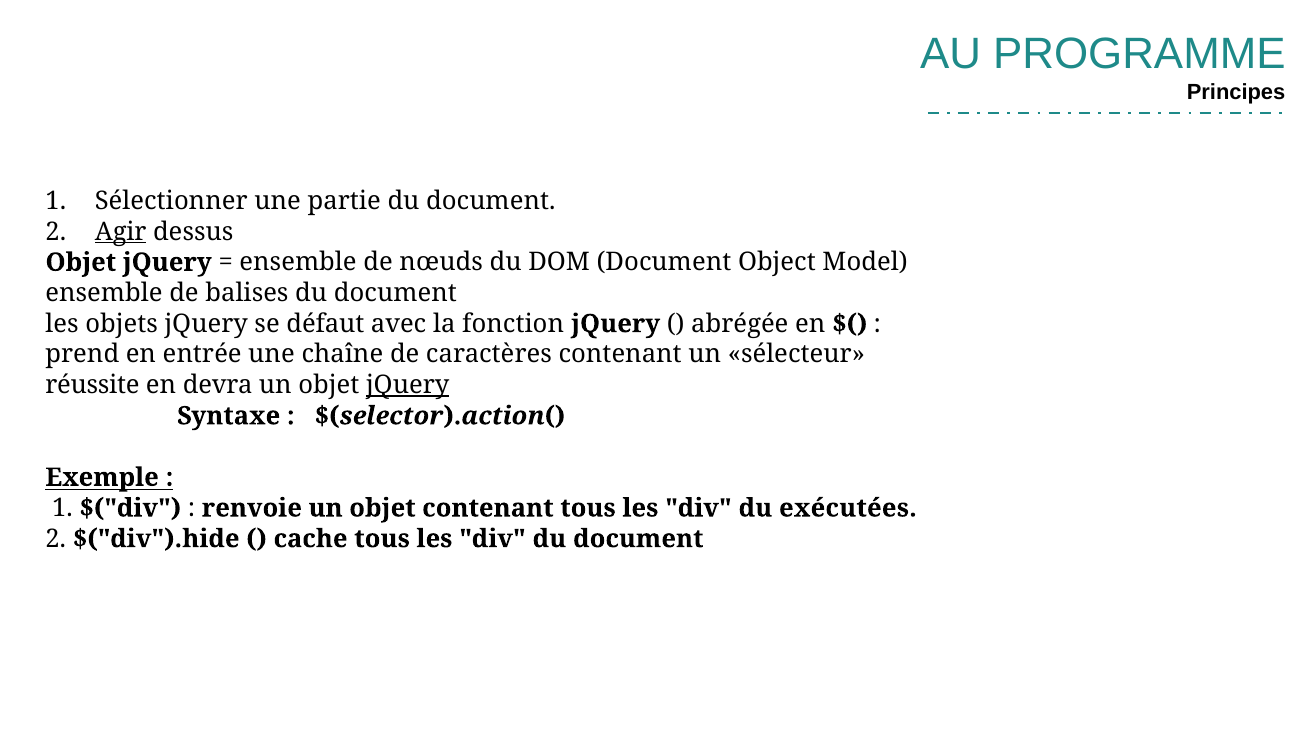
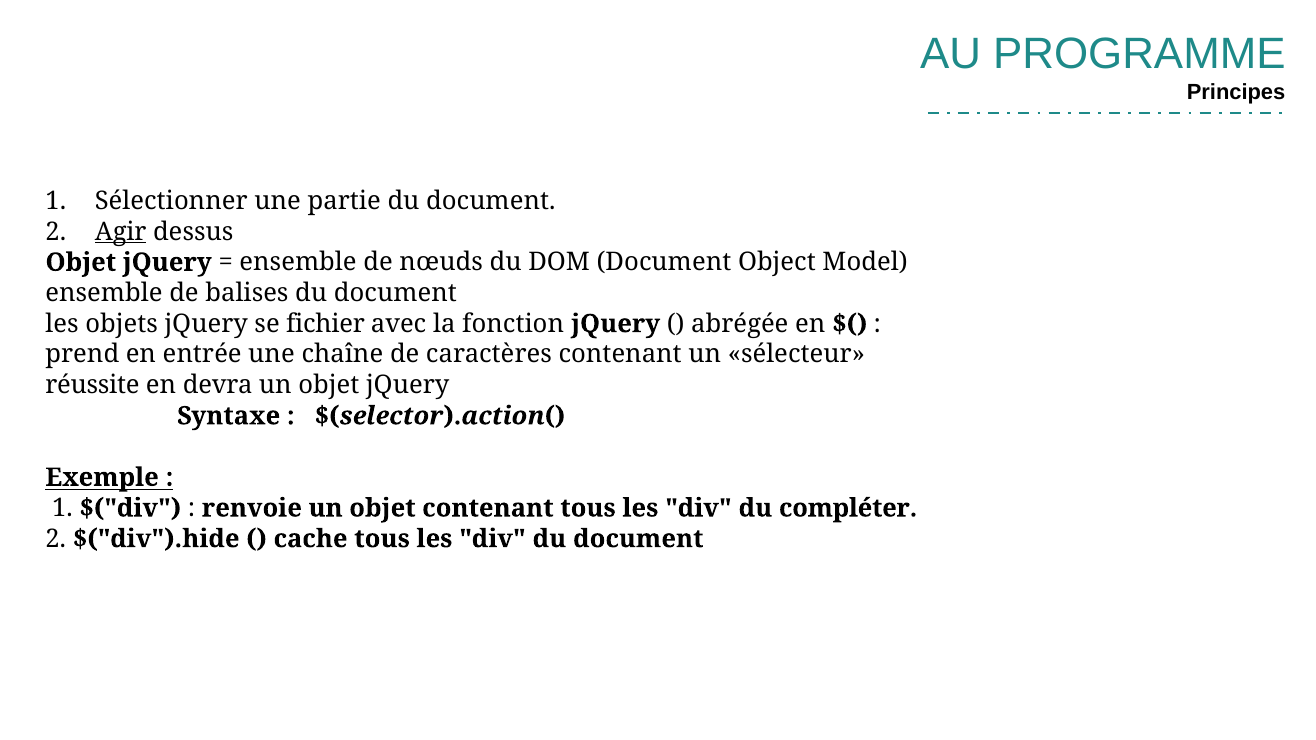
défaut: défaut -> fichier (325, 324)
jQuery underline: present -> none (408, 385)
exécutées: exécutées -> compléter (848, 508)
